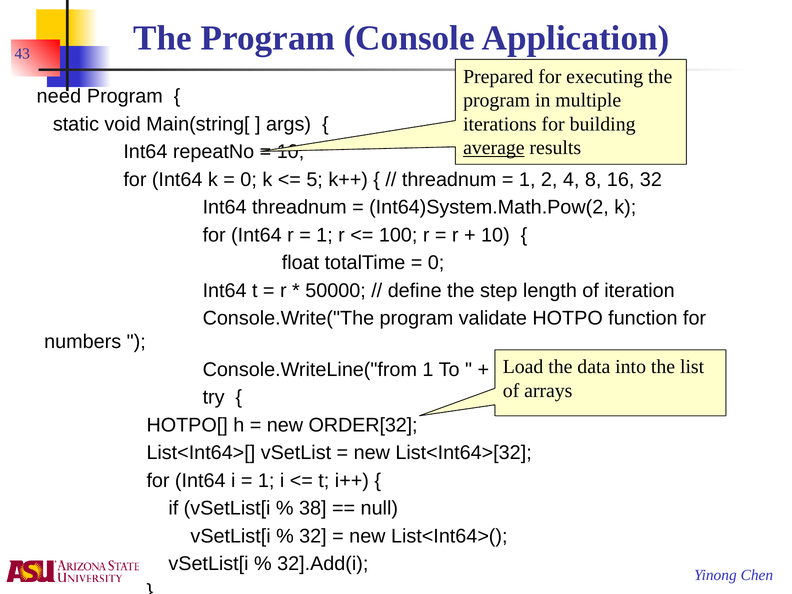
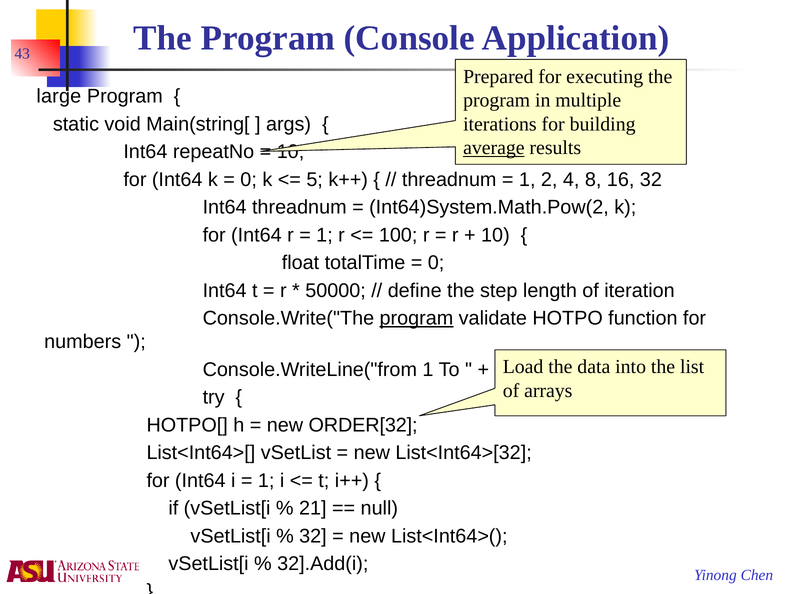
need: need -> large (59, 96)
program underline: none -> present (416, 318)
38: 38 -> 21 (313, 508)
